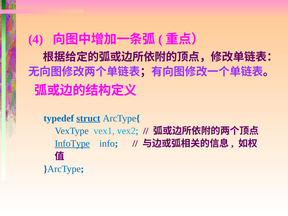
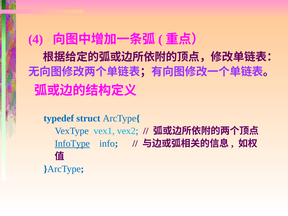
struct underline: present -> none (88, 118)
